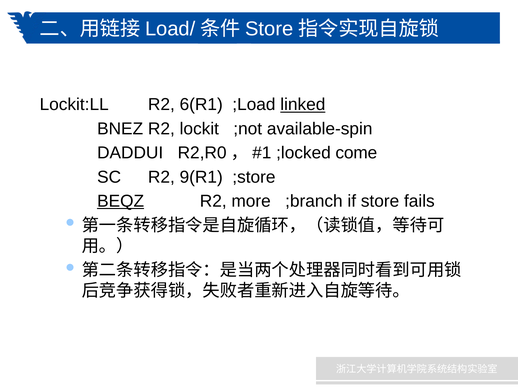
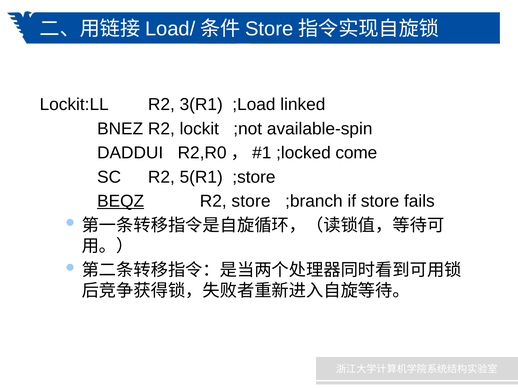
6(R1: 6(R1 -> 3(R1 (201, 105)
linked underline: present -> none (303, 105)
9(R1: 9(R1 -> 5(R1 (201, 177)
R2 more: more -> store (251, 201)
